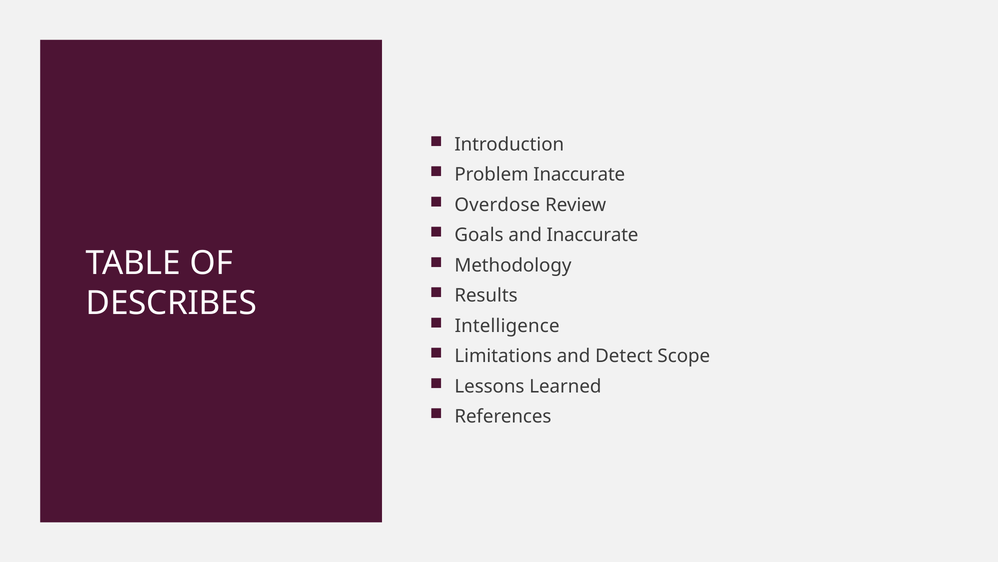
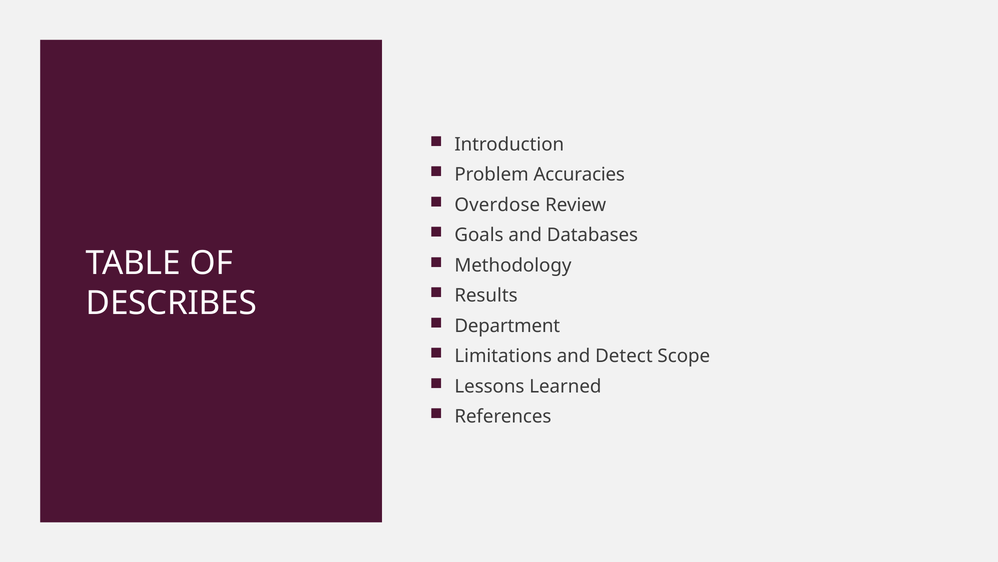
Problem Inaccurate: Inaccurate -> Accuracies (579, 175)
and Inaccurate: Inaccurate -> Databases (592, 235)
Intelligence: Intelligence -> Department (507, 326)
